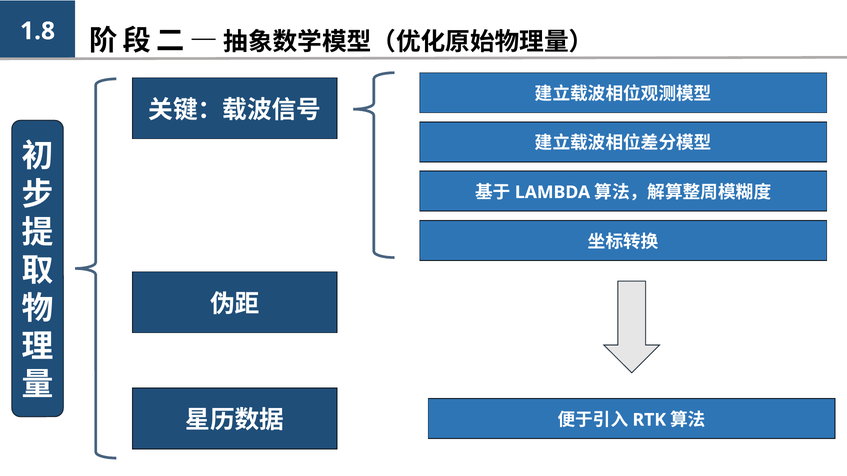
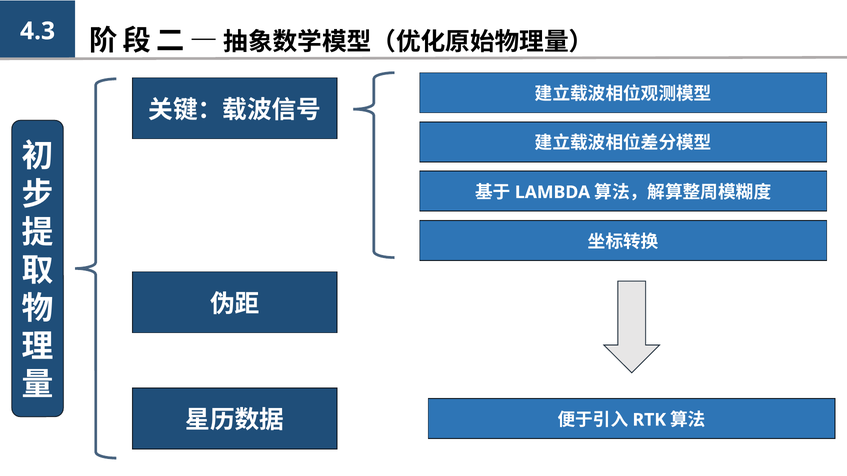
1.8: 1.8 -> 4.3 (38, 31)
